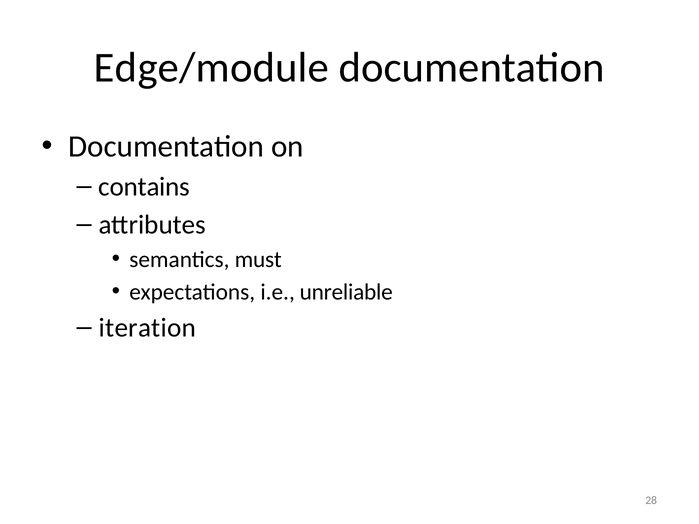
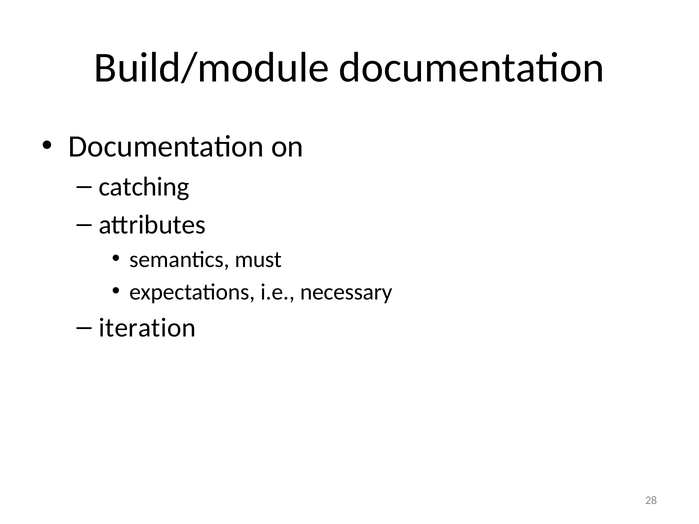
Edge/module: Edge/module -> Build/module (212, 68)
contains: contains -> catching (144, 187)
unreliable: unreliable -> necessary (346, 292)
